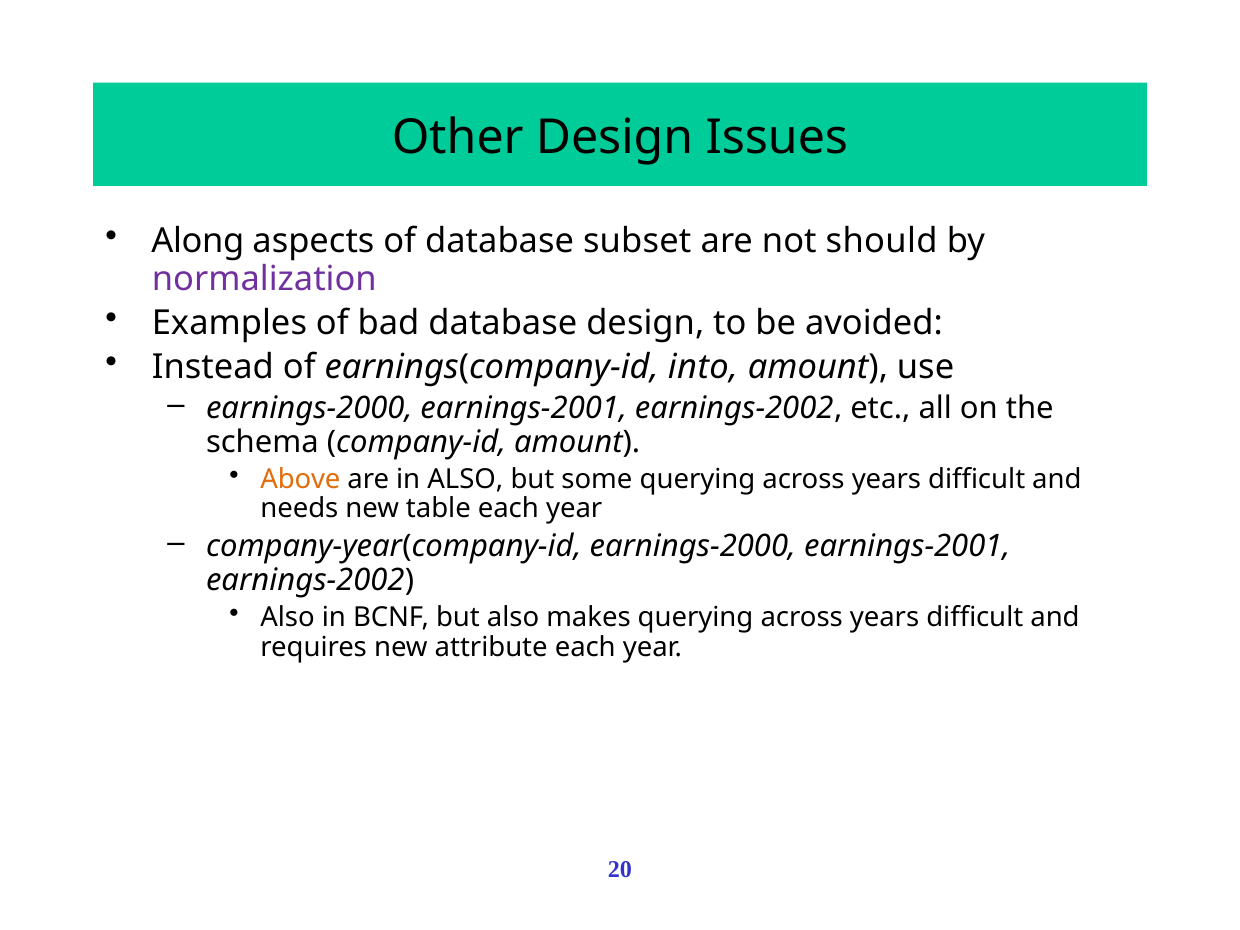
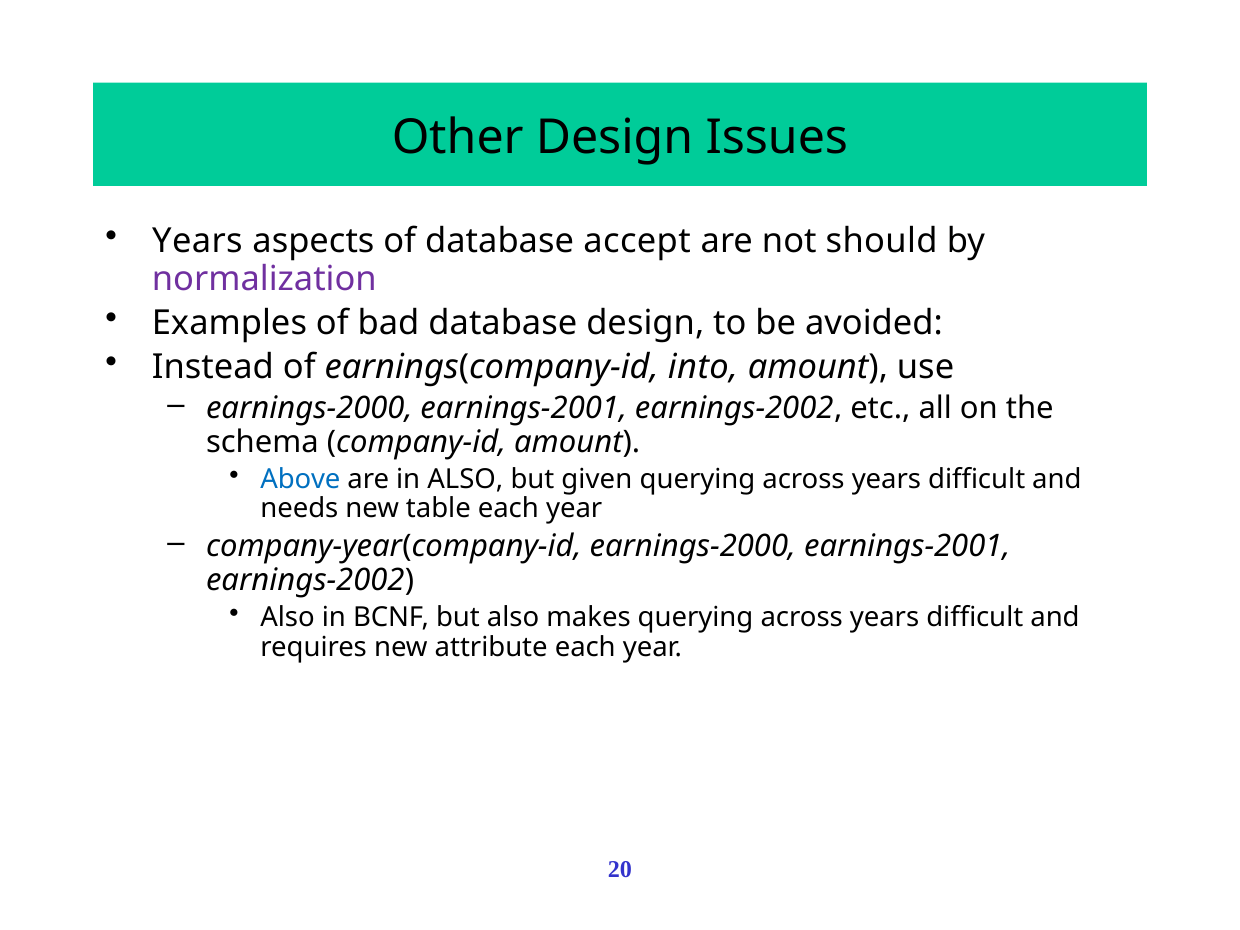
Along: Along -> Years (197, 242)
subset: subset -> accept (637, 242)
Above colour: orange -> blue (300, 479)
some: some -> given (597, 479)
